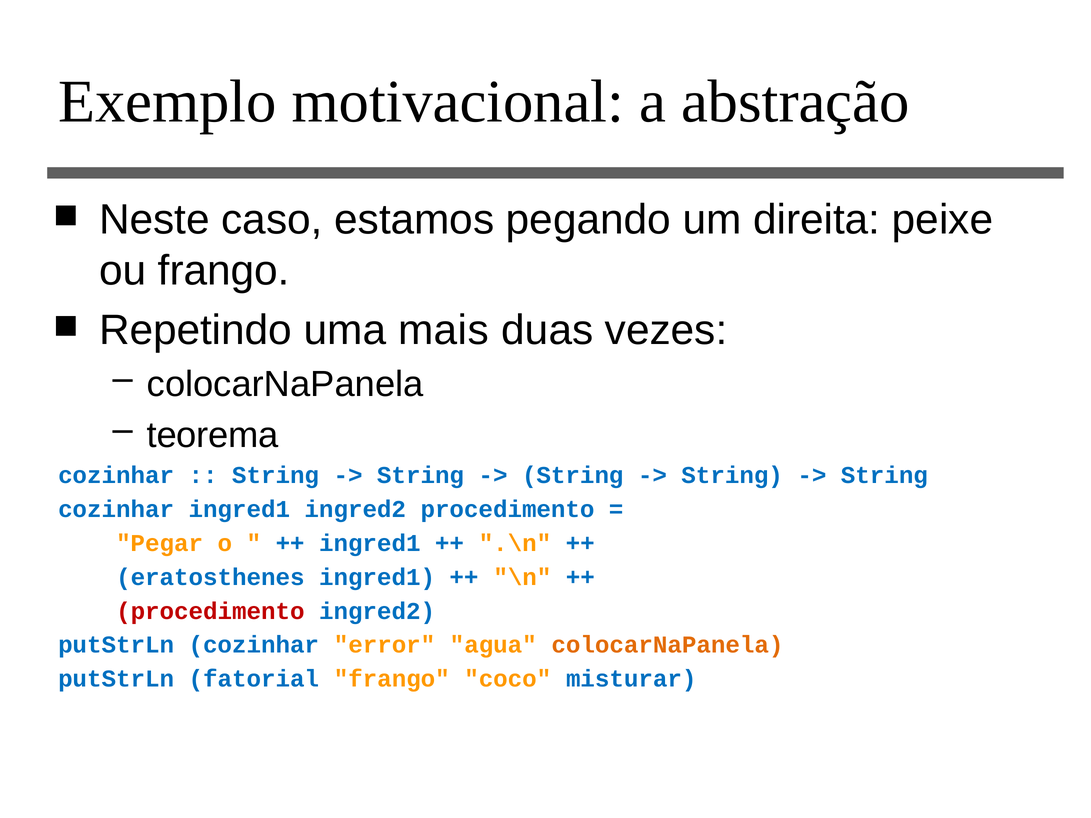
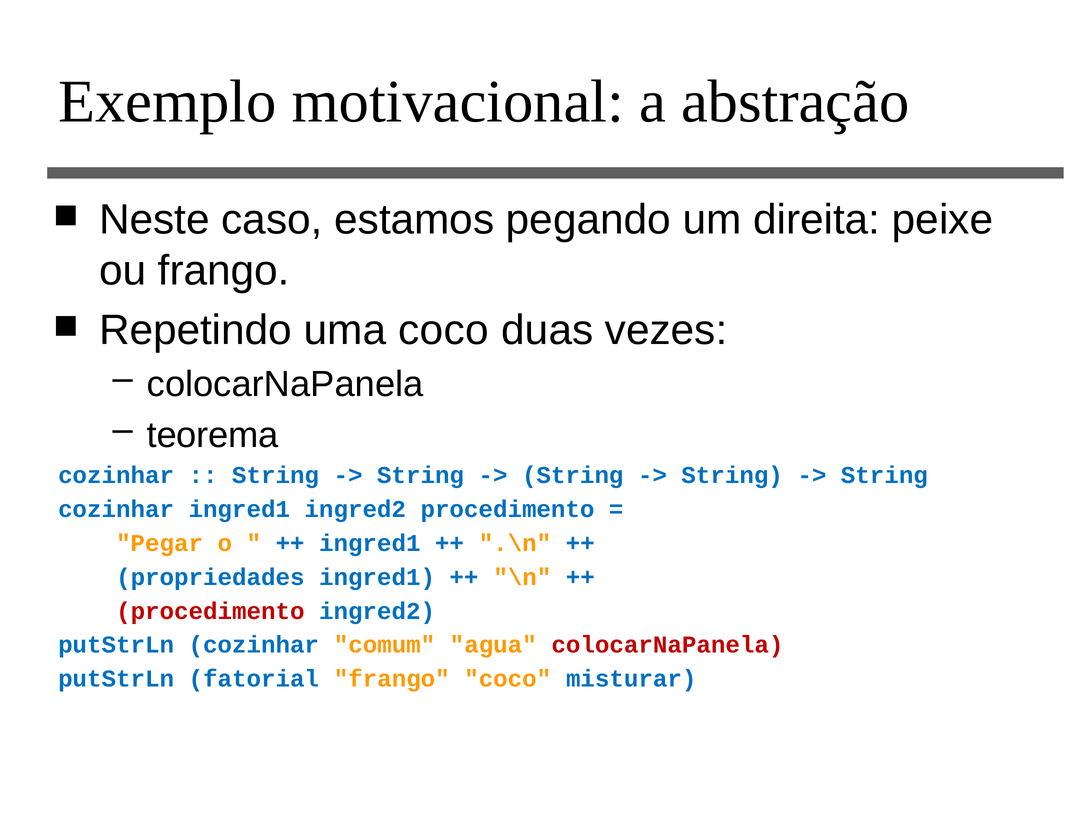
uma mais: mais -> coco (444, 330)
eratosthenes: eratosthenes -> propriedades (210, 577)
error: error -> comum (385, 645)
colocarNaPanela colour: orange -> red (667, 645)
